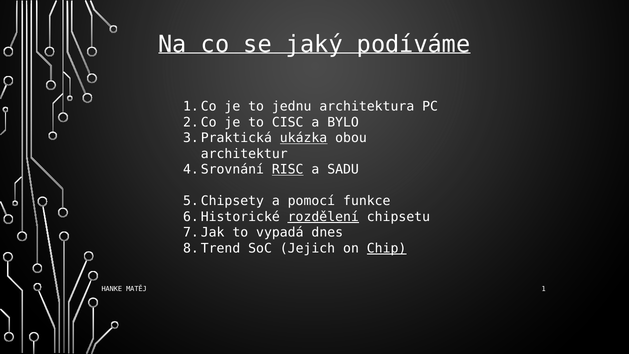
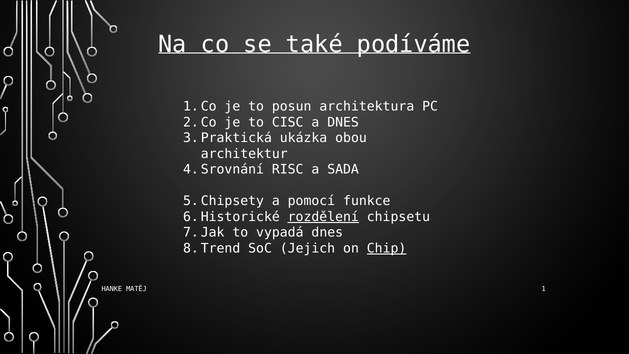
jaký: jaký -> také (314, 44)
jednu: jednu -> posun (292, 107)
a BYLO: BYLO -> DNES (343, 122)
ukázka underline: present -> none (304, 138)
RISC underline: present -> none (288, 169)
SADU: SADU -> SADA (343, 169)
